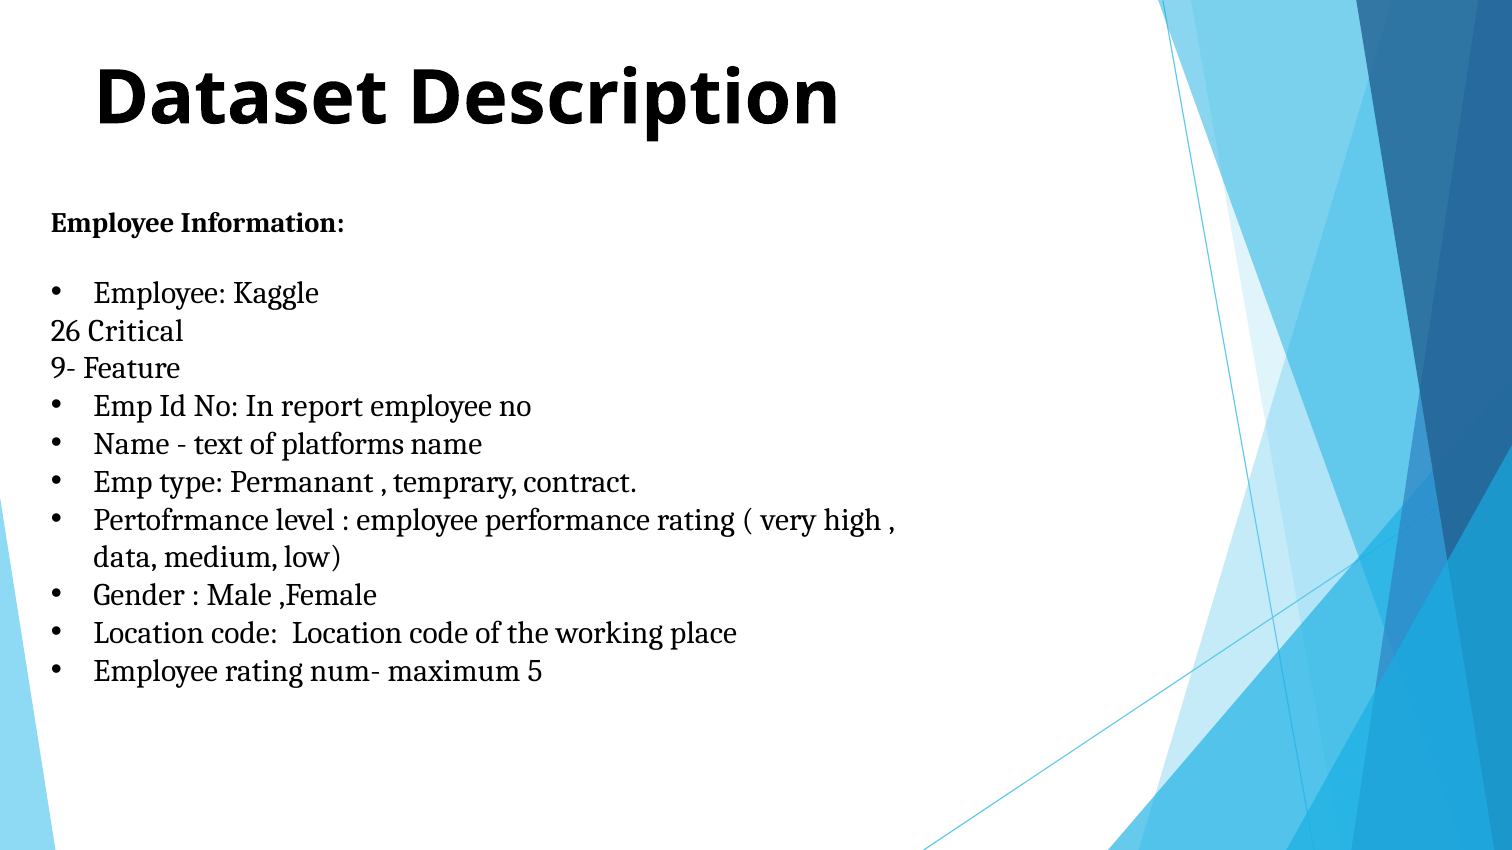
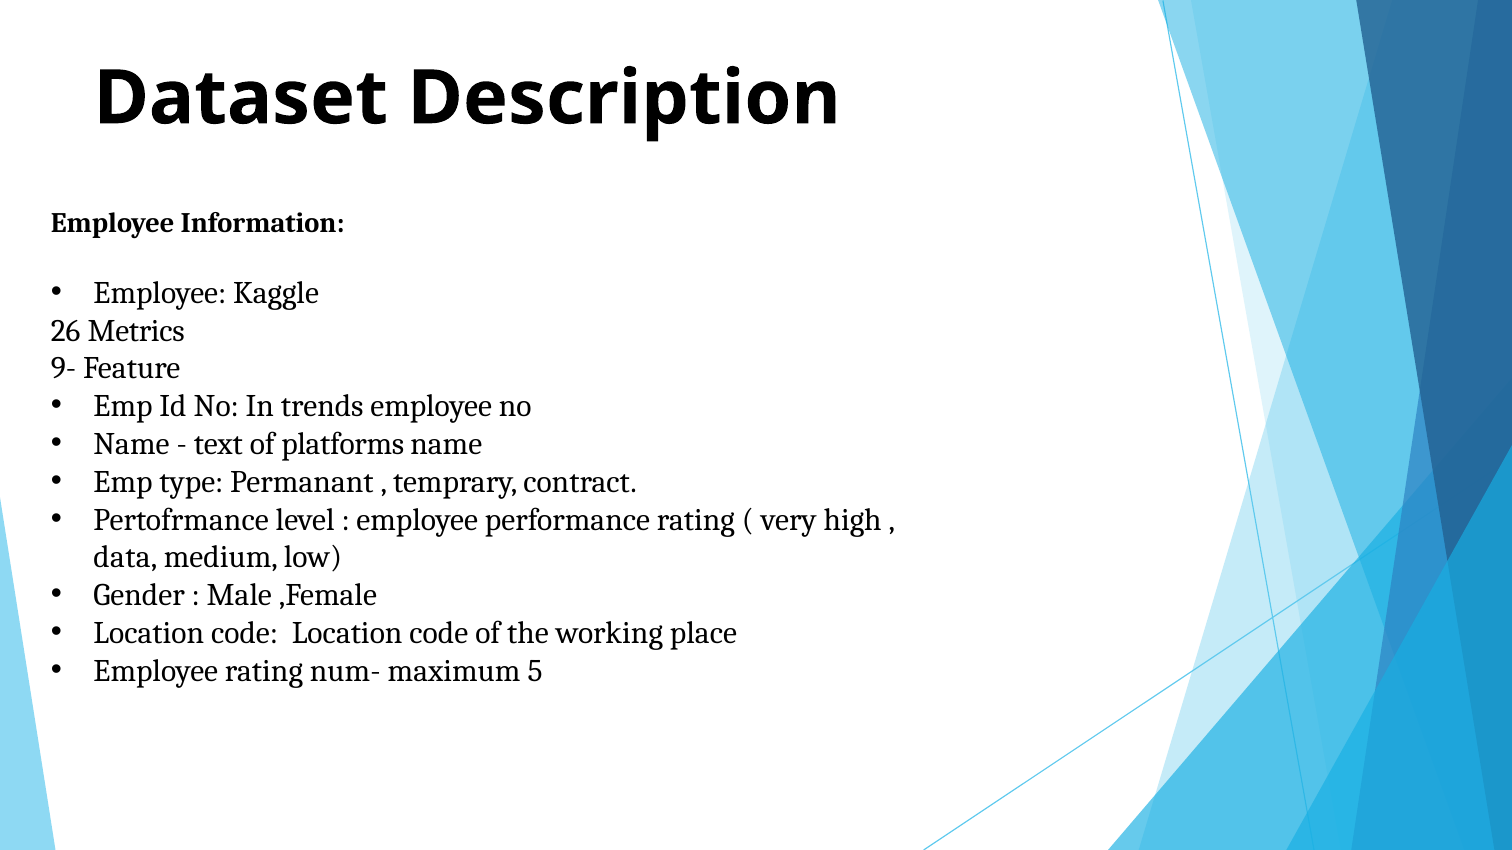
Critical: Critical -> Metrics (136, 331)
report: report -> trends (322, 407)
